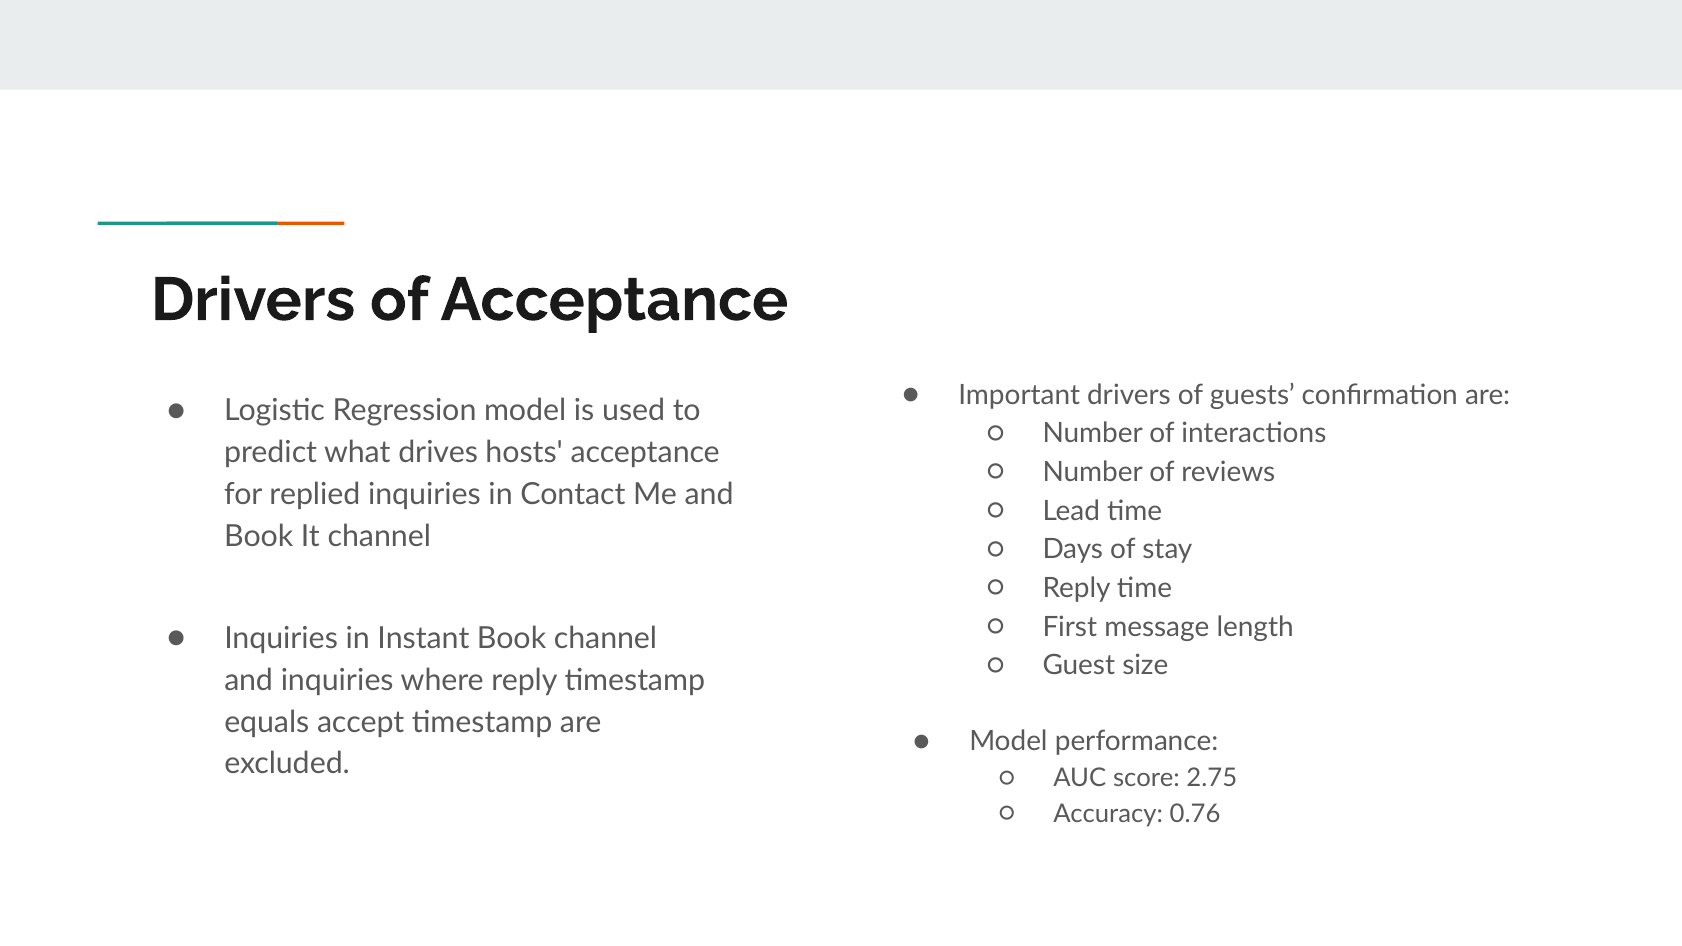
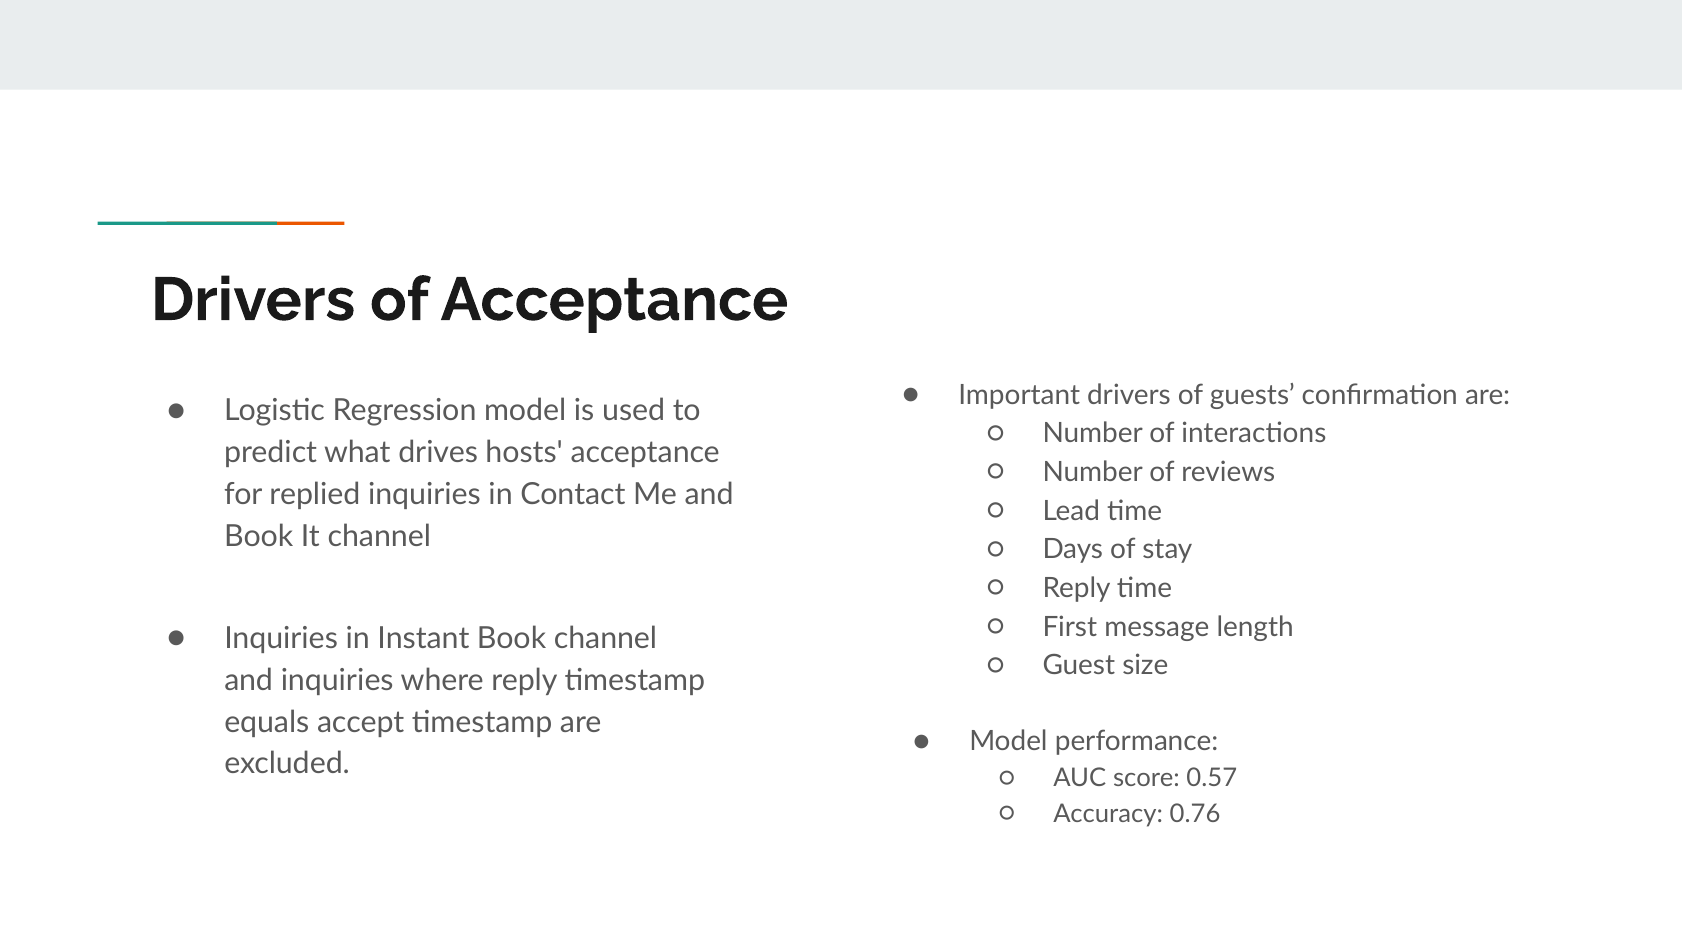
2.75: 2.75 -> 0.57 (1212, 778)
